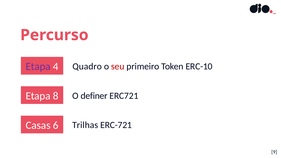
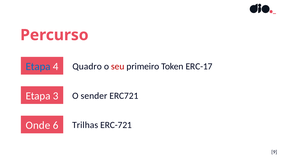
Etapa colour: purple -> blue (38, 67)
ERC-10: ERC-10 -> ERC-17 (199, 66)
8: 8 -> 3 (56, 96)
definer: definer -> sender (94, 96)
Casas: Casas -> Onde (38, 125)
